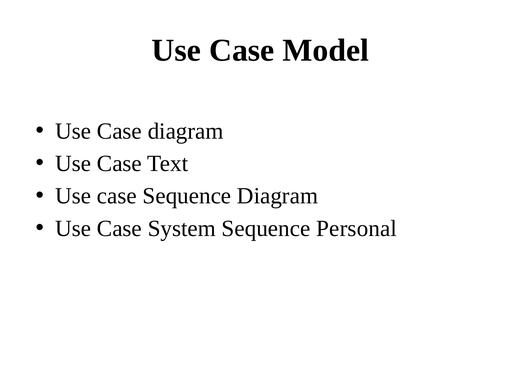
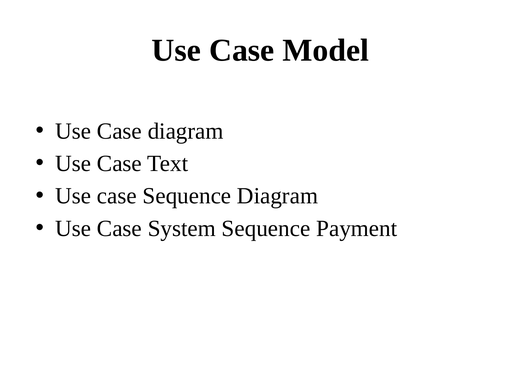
Personal: Personal -> Payment (357, 228)
